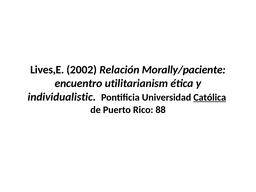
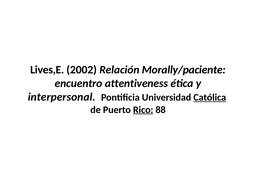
utilitarianism: utilitarianism -> attentiveness (136, 83)
individualistic: individualistic -> interpersonal (62, 97)
Rico underline: none -> present (143, 110)
